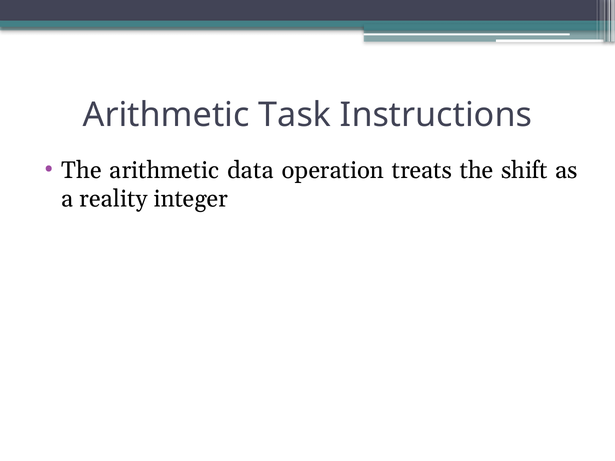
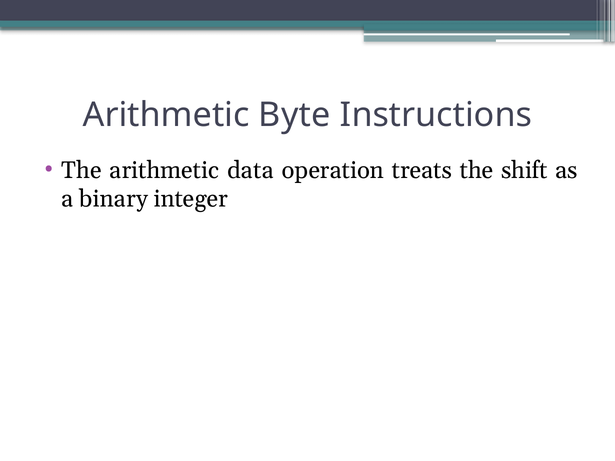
Task: Task -> Byte (295, 115)
reality: reality -> binary (113, 199)
